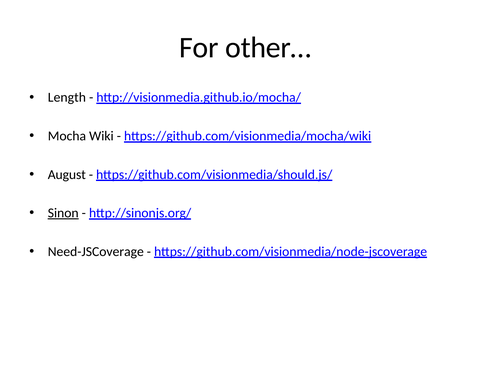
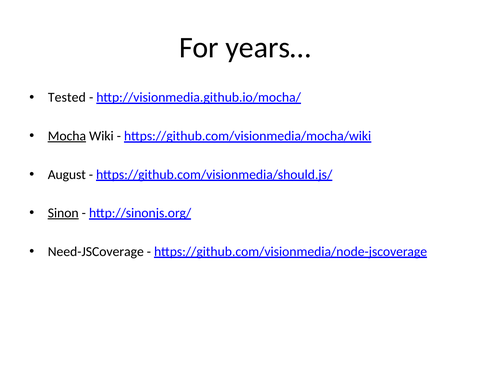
other…: other… -> years… (268, 47)
Length: Length -> Tested (67, 97)
Mocha underline: none -> present (67, 136)
